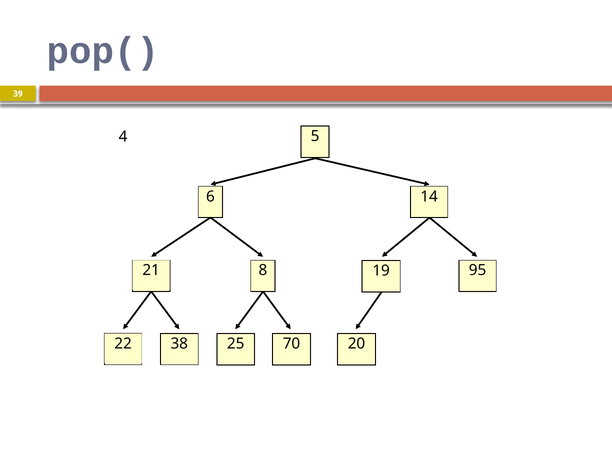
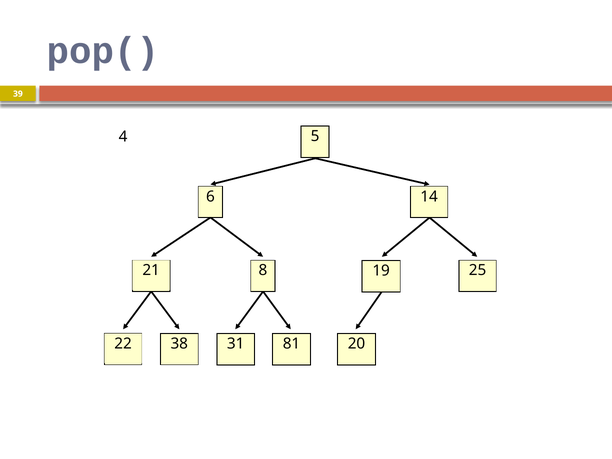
95: 95 -> 25 (478, 270)
25: 25 -> 31 (236, 344)
70: 70 -> 81 (292, 344)
